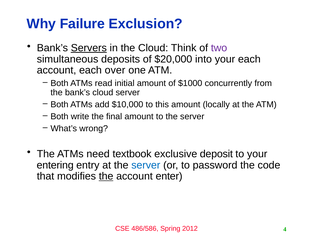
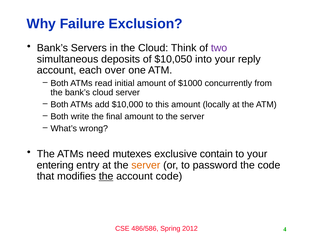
Servers underline: present -> none (89, 48)
$20,000: $20,000 -> $10,050 (173, 59)
your each: each -> reply (249, 59)
textbook: textbook -> mutexes (132, 154)
deposit: deposit -> contain (216, 154)
server colour: blue -> orange (146, 166)
account enter: enter -> code (169, 177)
